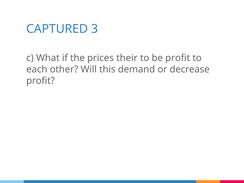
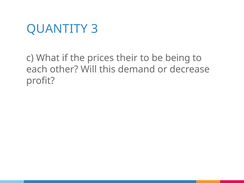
CAPTURED: CAPTURED -> QUANTITY (57, 29)
be profit: profit -> being (178, 58)
